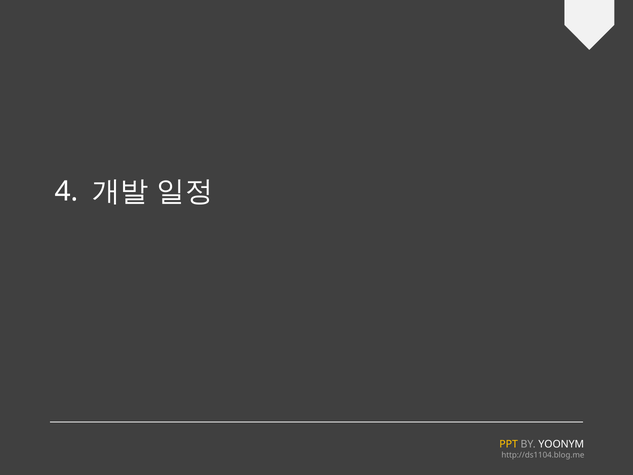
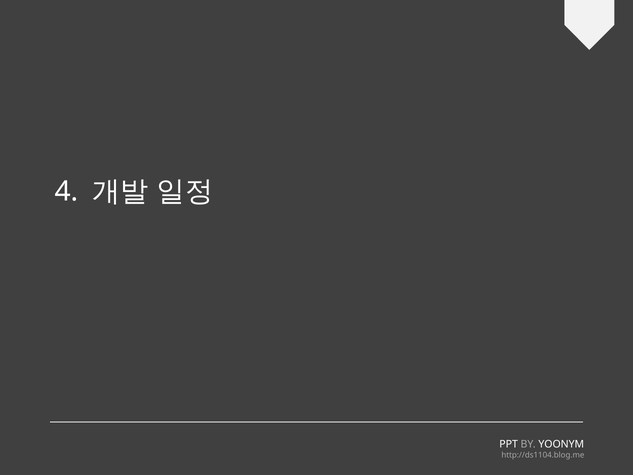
PPT colour: yellow -> white (509, 444)
